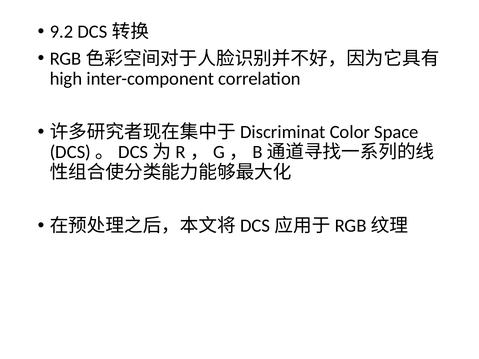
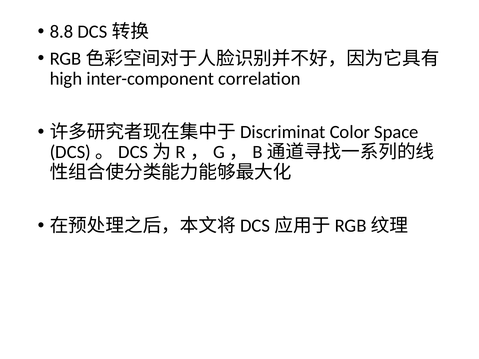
9.2: 9.2 -> 8.8 (61, 32)
